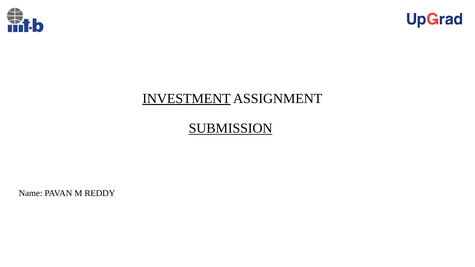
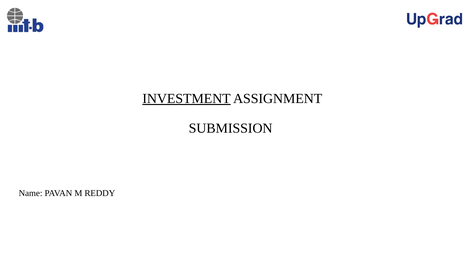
SUBMISSION underline: present -> none (231, 129)
